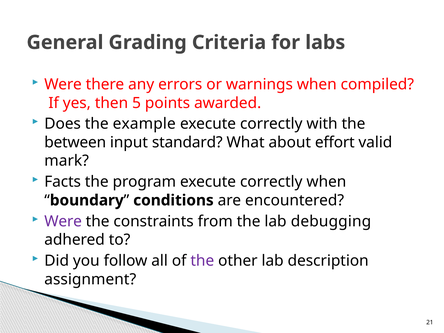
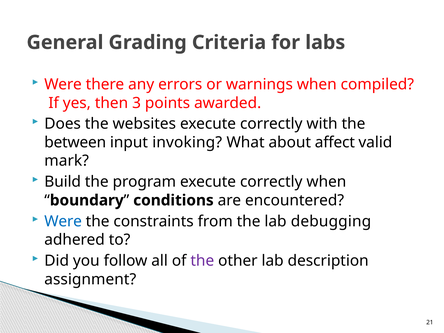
5: 5 -> 3 (136, 103)
example: example -> websites (144, 124)
standard: standard -> invoking (187, 142)
effort: effort -> affect (335, 142)
Facts: Facts -> Build (63, 182)
Were colour: purple -> blue (63, 221)
